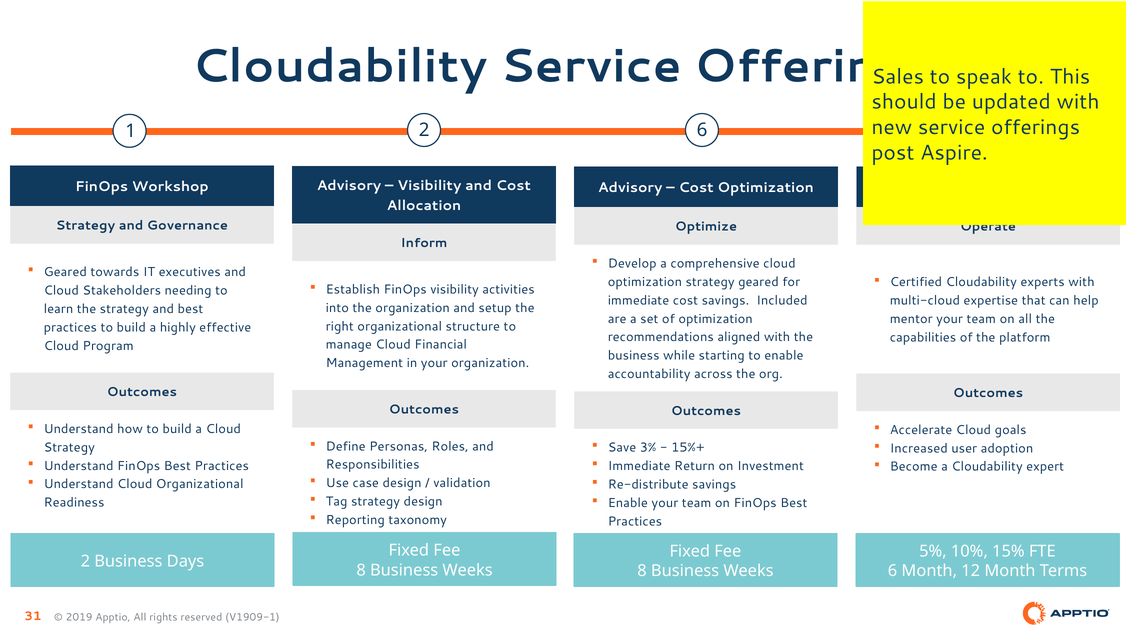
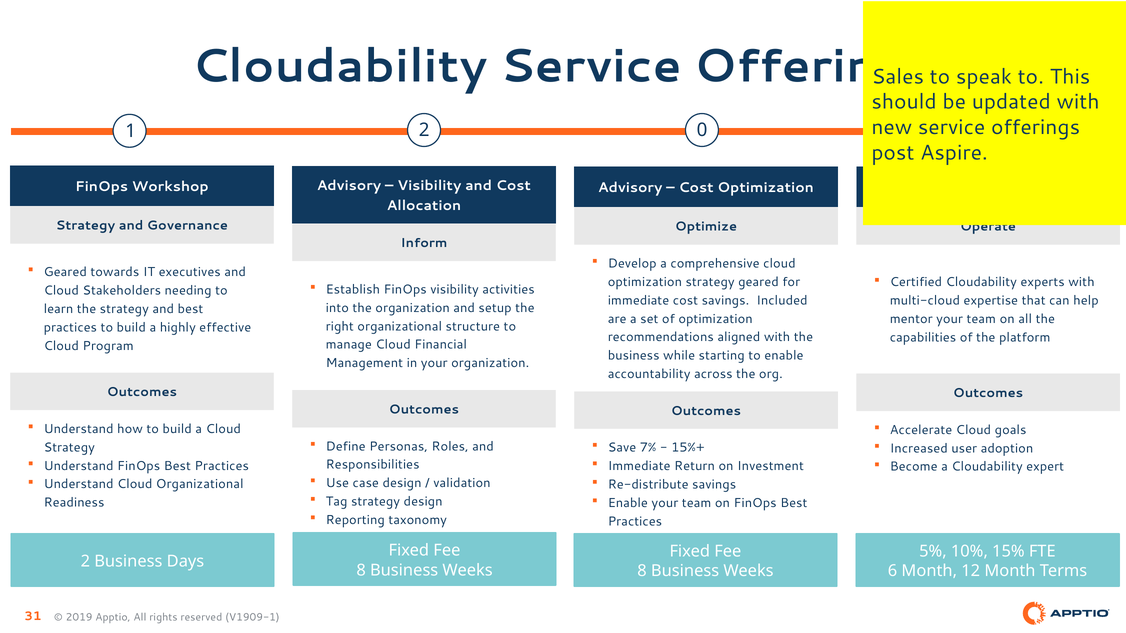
2 6: 6 -> 0 (702, 130)
3%: 3% -> 7% (648, 448)
